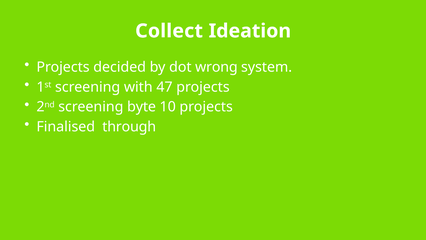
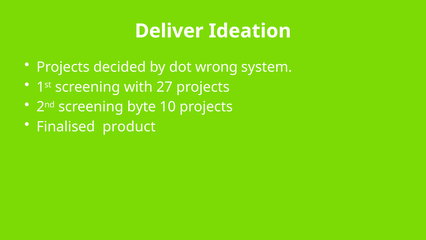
Collect: Collect -> Deliver (169, 31)
47: 47 -> 27 (164, 87)
through: through -> product (129, 127)
